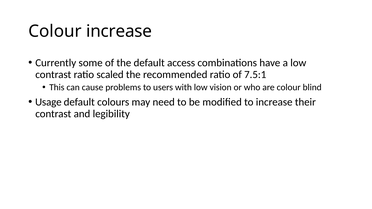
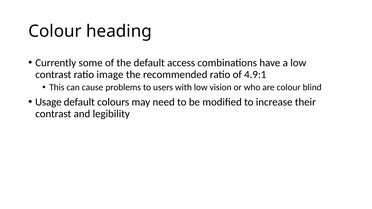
Colour increase: increase -> heading (119, 31)
scaled: scaled -> image (110, 75)
7.5:1: 7.5:1 -> 4.9:1 (255, 75)
